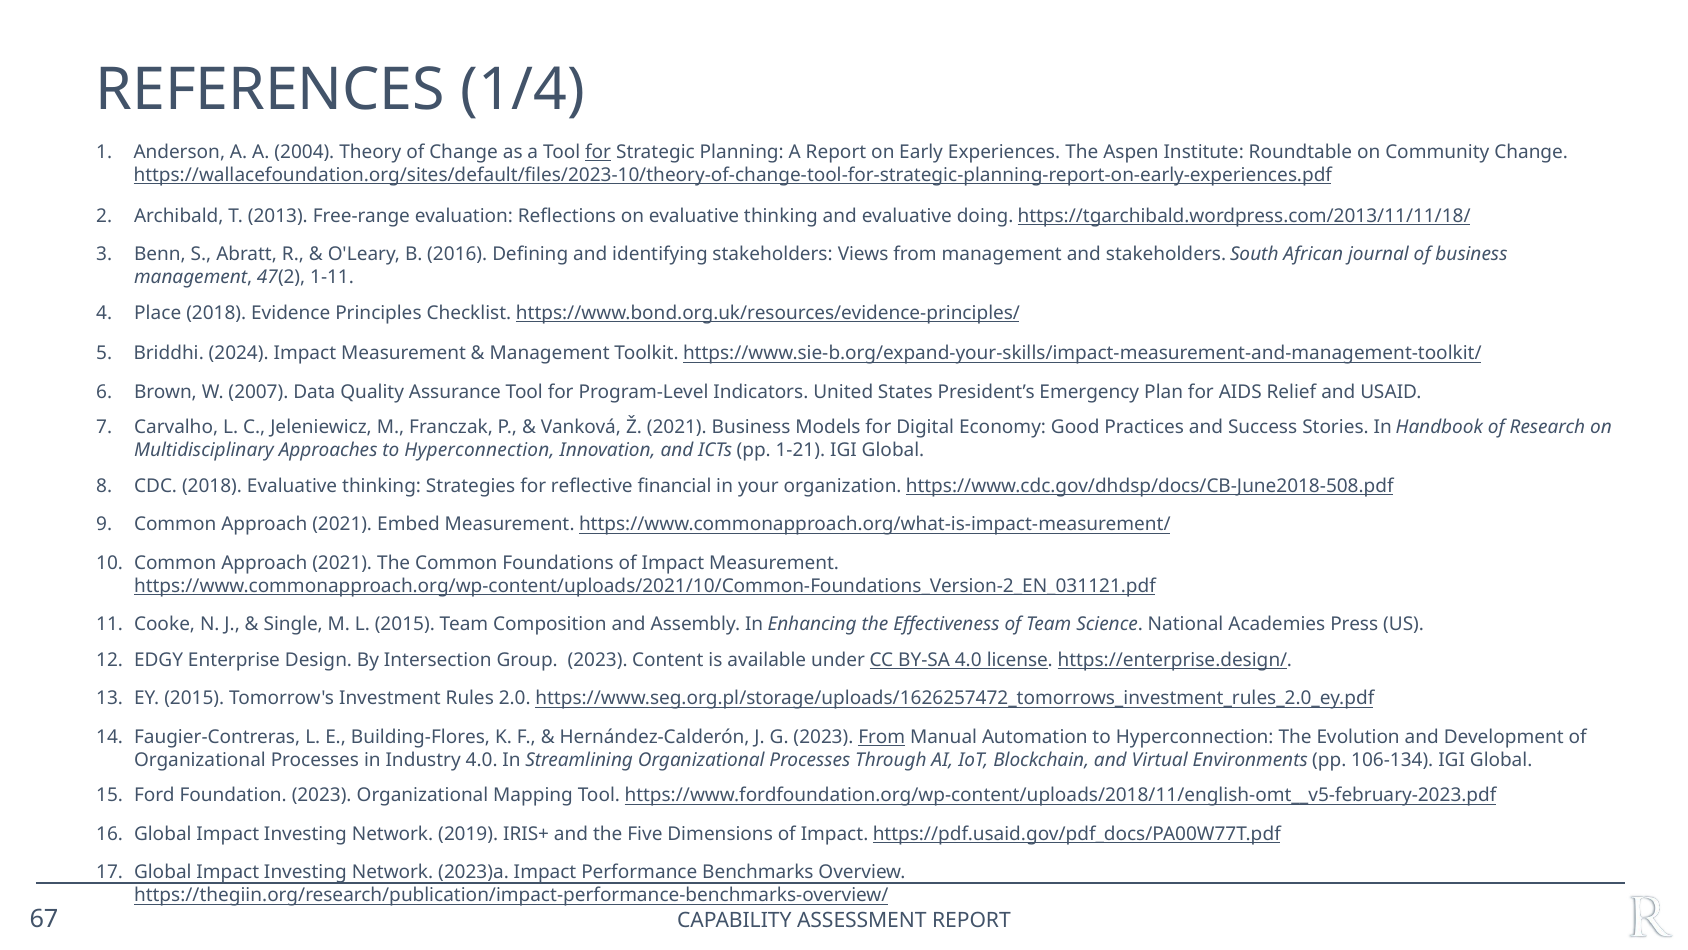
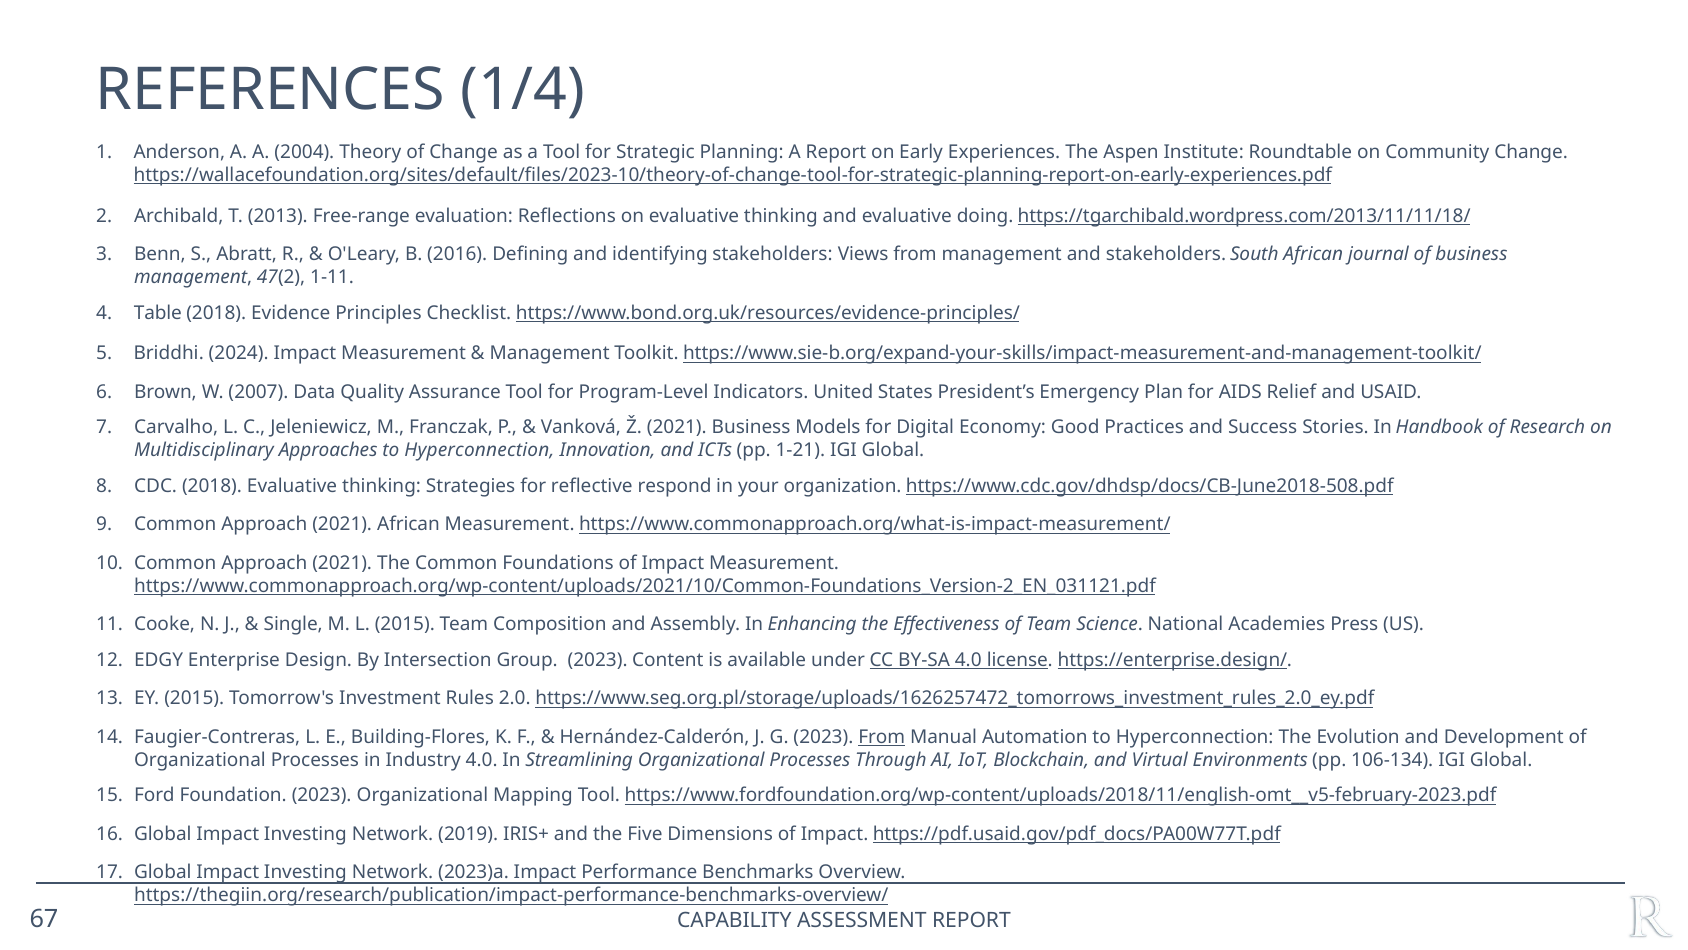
for underline: present -> none (598, 152)
Place: Place -> Table (158, 313)
financial: financial -> respond (675, 486)
2021 Embed: Embed -> African (409, 524)
